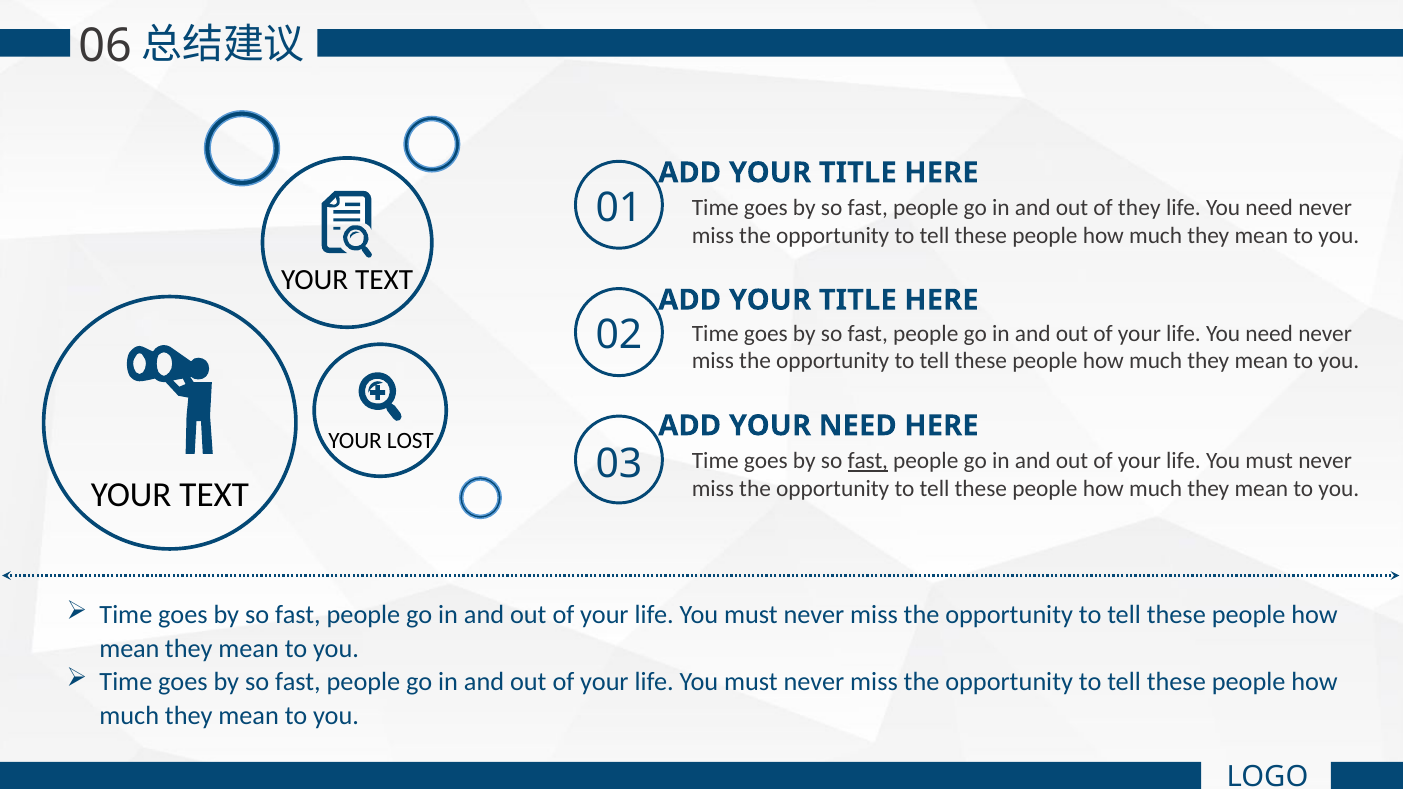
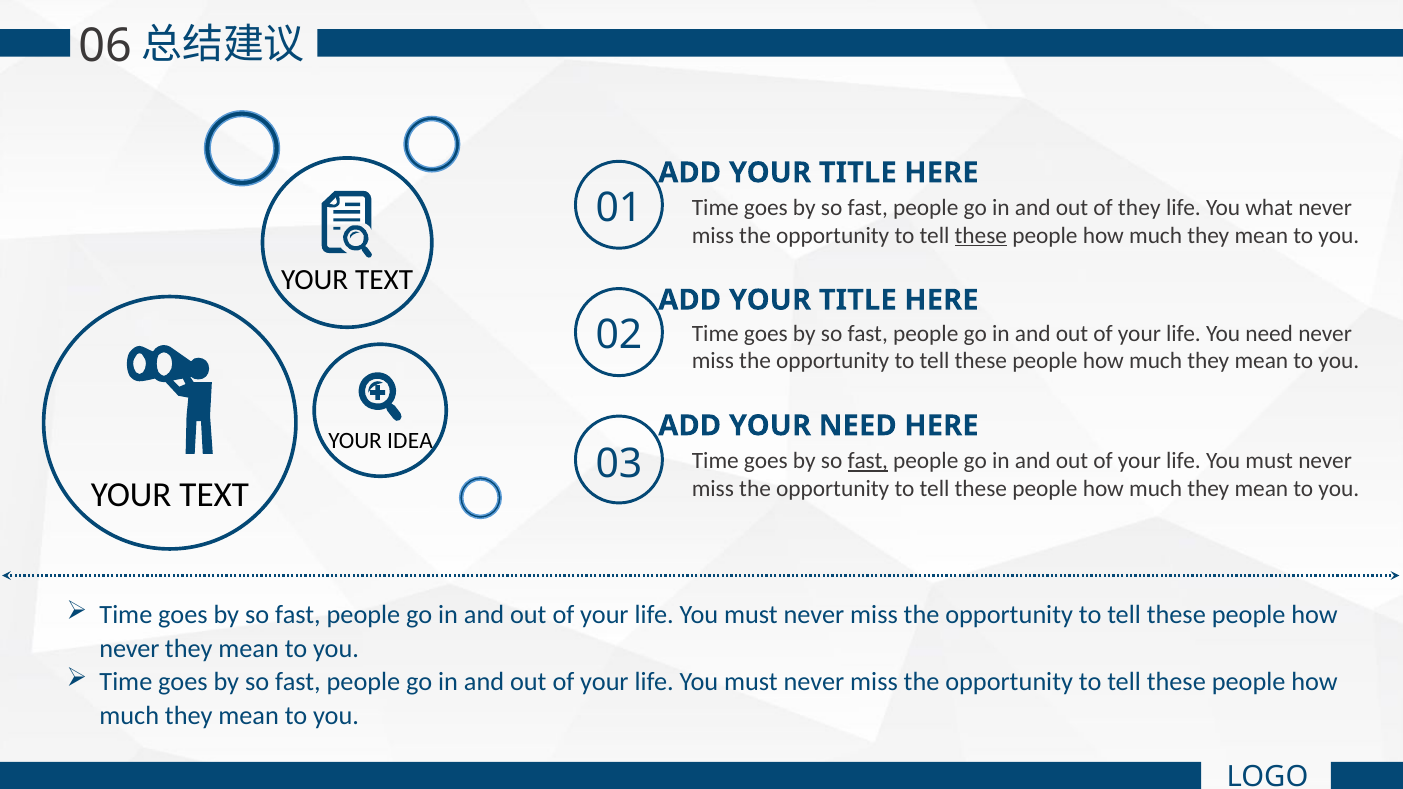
need: need -> what (1269, 208)
these underline: none -> present (981, 236)
LOST: LOST -> IDEA (410, 441)
mean: mean -> never (129, 649)
